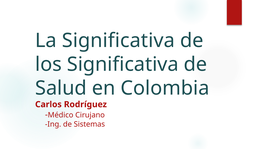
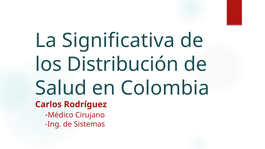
los Significativa: Significativa -> Distribución (123, 64)
